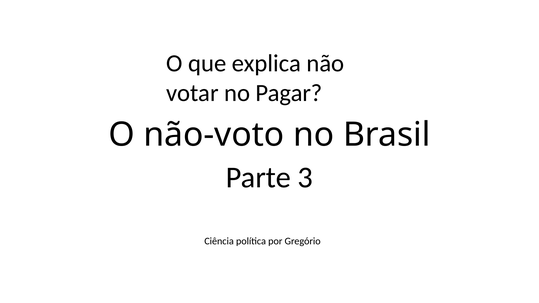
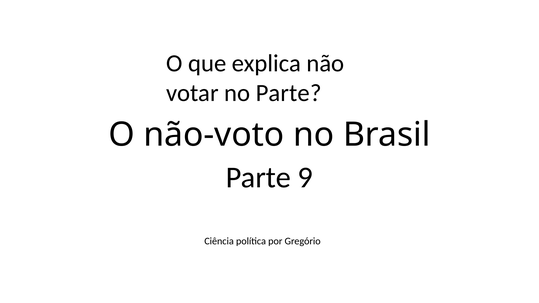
no Pagar: Pagar -> Parte (289, 93)
3: 3 -> 9 (305, 177)
